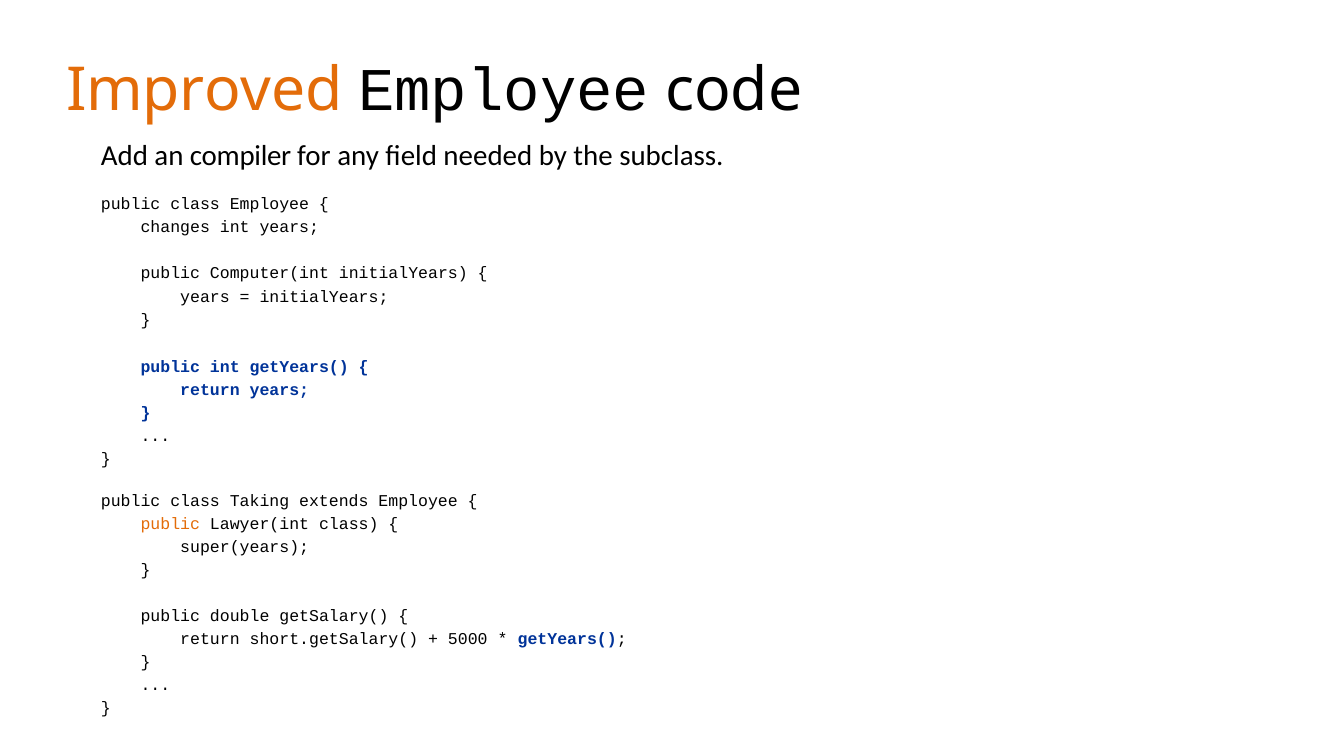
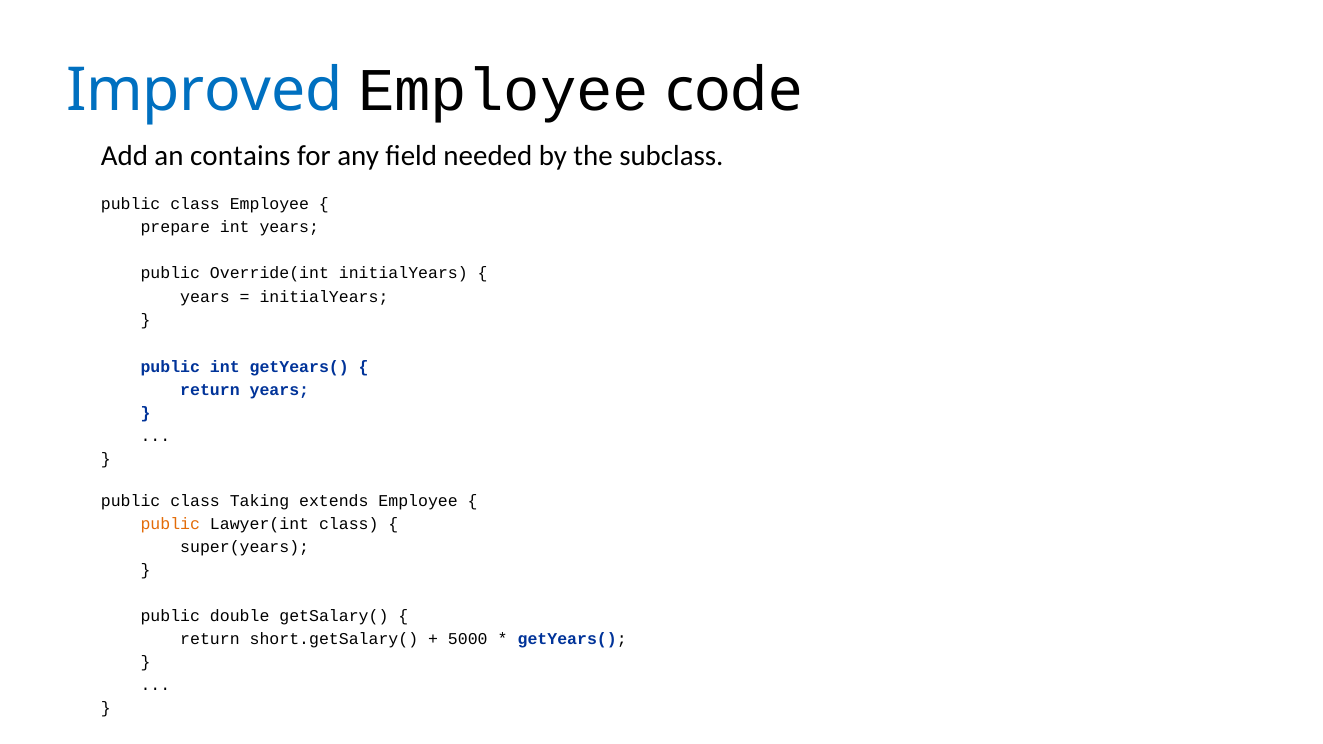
Improved colour: orange -> blue (204, 91)
compiler: compiler -> contains (240, 156)
changes: changes -> prepare (175, 227)
Computer(int: Computer(int -> Override(int (269, 274)
